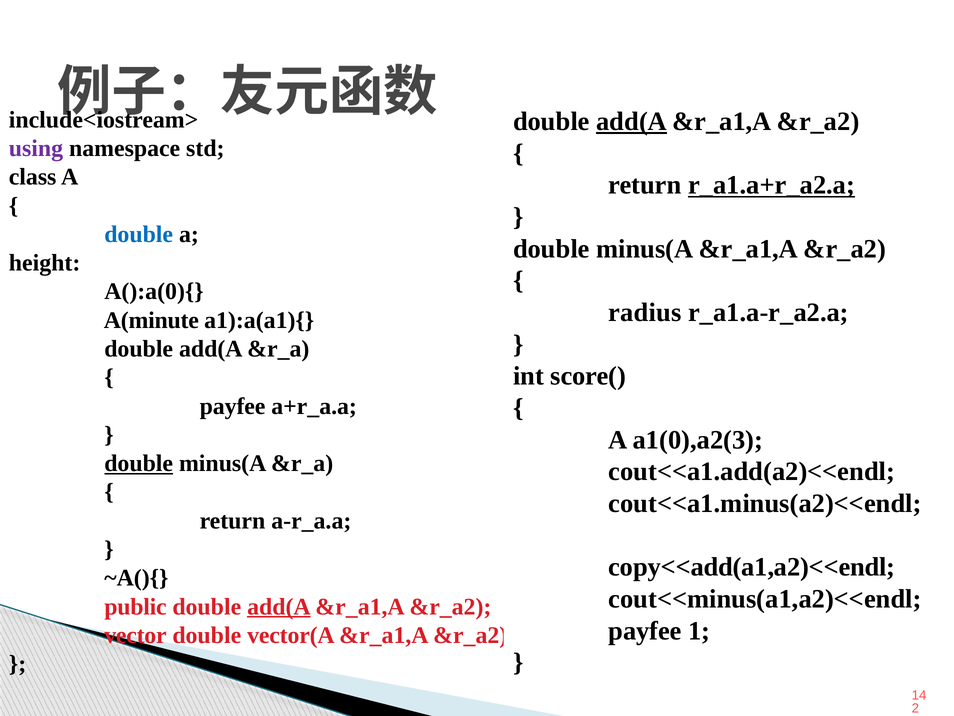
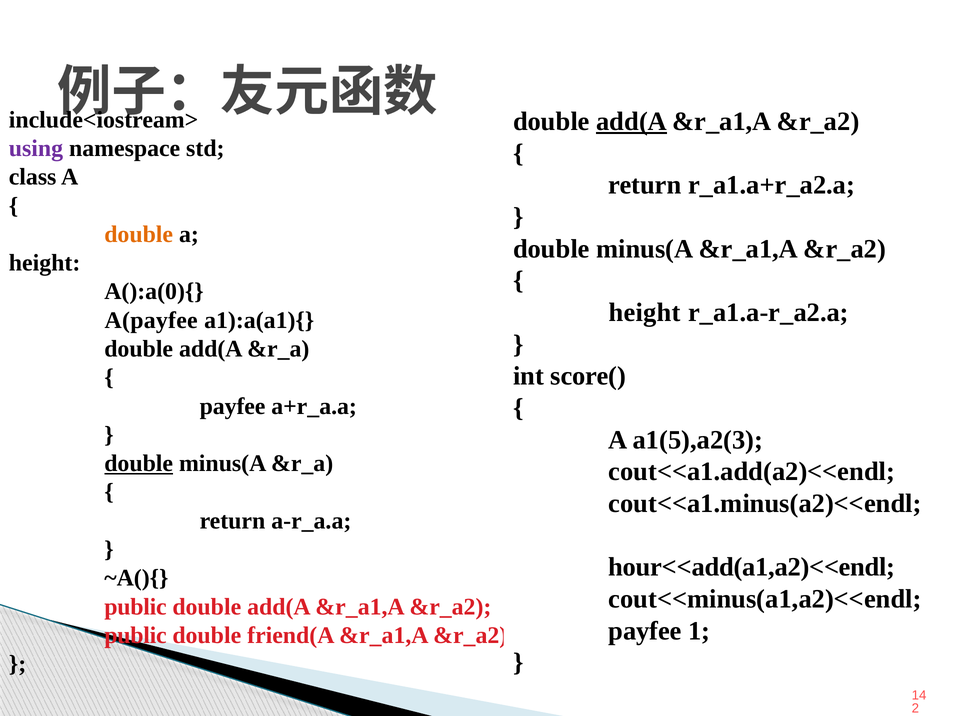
r_a1.a+r_a2.a underline: present -> none (772, 185)
double colour: blue -> orange (139, 234)
radius: radius -> height (645, 312)
A(minute: A(minute -> A(payfee (151, 320)
a1(0),a2(3: a1(0),a2(3 -> a1(5),a2(3 (698, 440)
copy<<add(a1,a2)<<endl: copy<<add(a1,a2)<<endl -> hour<<add(a1,a2)<<endl (752, 567)
add(A underline: present -> none (279, 606)
vector: vector -> public (135, 635)
vector(A: vector(A -> friend(A (291, 635)
